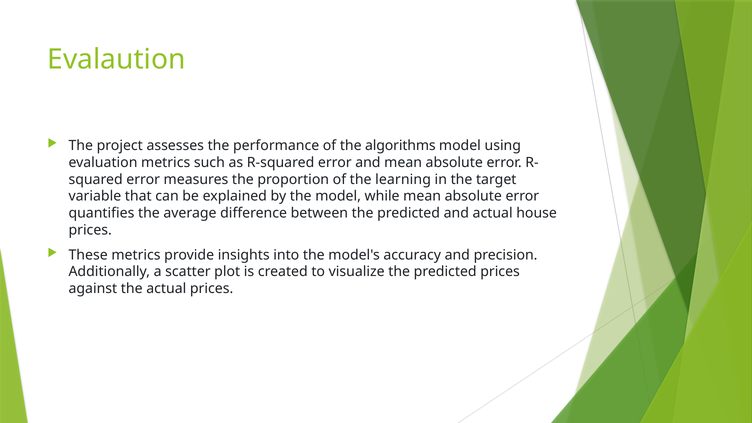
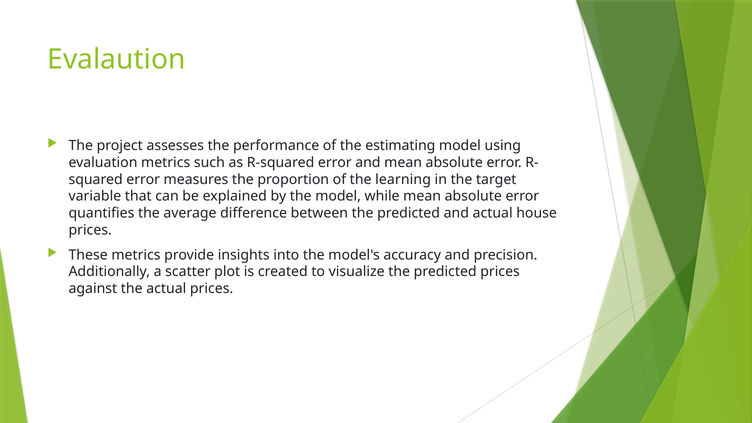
algorithms: algorithms -> estimating (400, 146)
